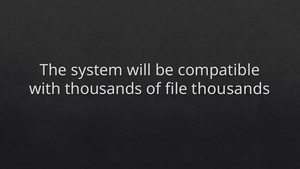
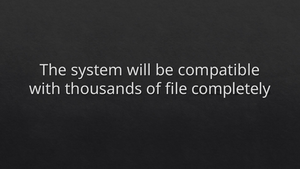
file thousands: thousands -> completely (231, 89)
